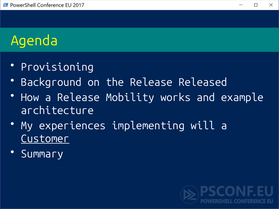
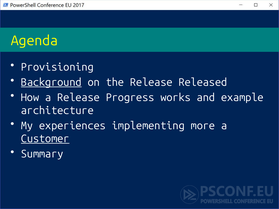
Background underline: none -> present (51, 82)
Mobility: Mobility -> Progress (130, 98)
will: will -> more (203, 126)
